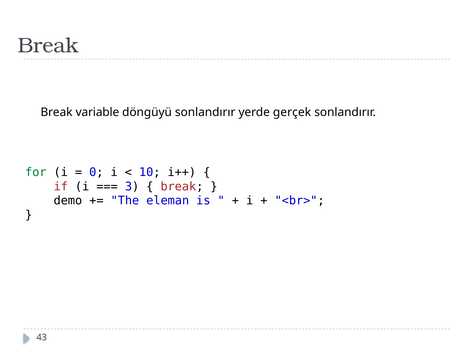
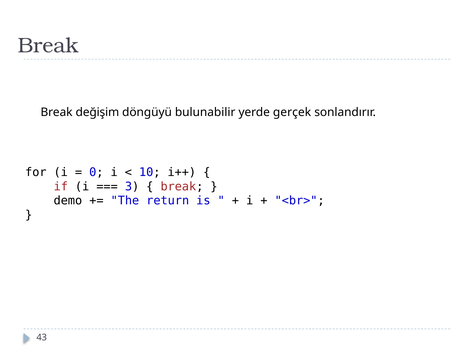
variable: variable -> değişim (97, 112)
döngüyü sonlandırır: sonlandırır -> bulunabilir (205, 112)
for colour: green -> black (36, 173)
eleman: eleman -> return (168, 201)
